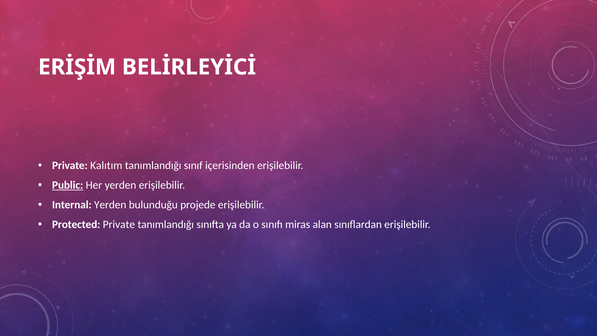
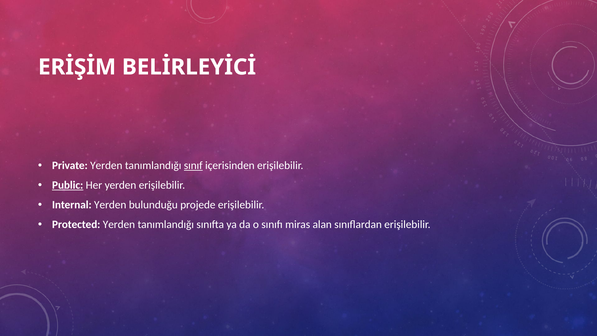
Private Kalıtım: Kalıtım -> Yerden (106, 166)
sınıf underline: none -> present (193, 166)
Protected Private: Private -> Yerden (119, 224)
